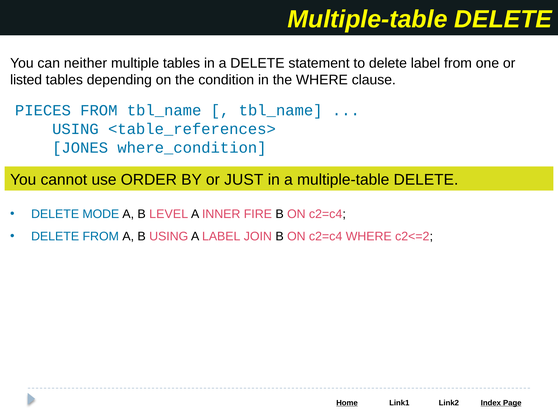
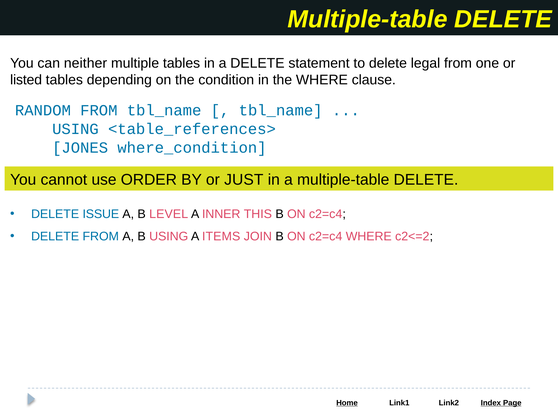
delete label: label -> legal (426, 63)
PIECES: PIECES -> RANDOM (43, 110)
MODE: MODE -> ISSUE (101, 214)
FIRE: FIRE -> THIS (258, 214)
A LABEL: LABEL -> ITEMS (221, 236)
